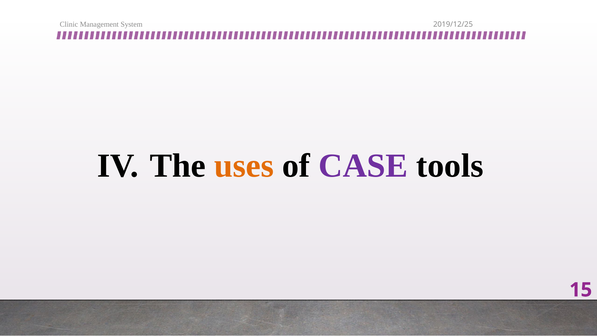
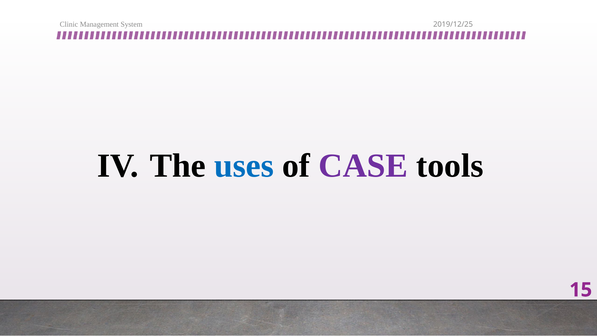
uses colour: orange -> blue (244, 166)
